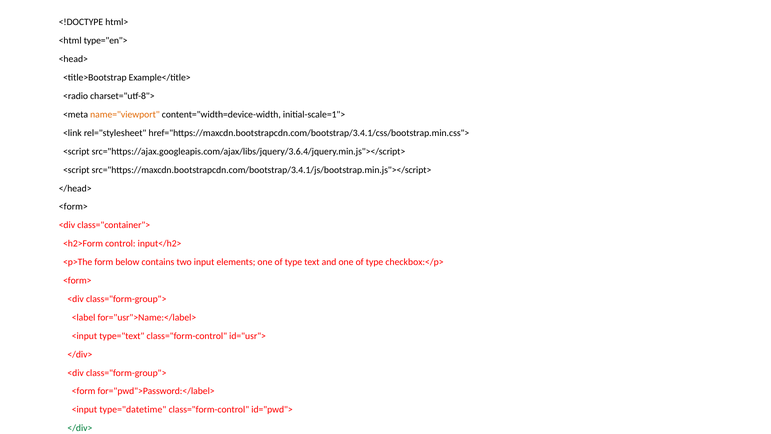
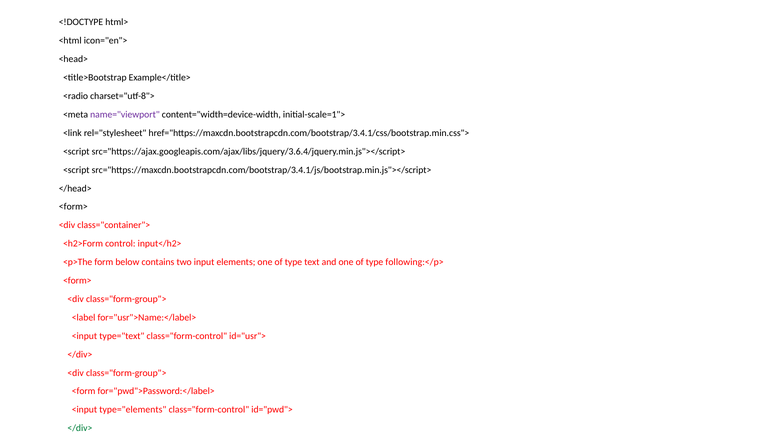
type="en">: type="en"> -> icon="en"> (106, 41)
name="viewport colour: orange -> purple (125, 114)
checkbox:</p>: checkbox:</p> -> following:</p> (415, 262)
type="datetime: type="datetime -> type="elements (133, 409)
